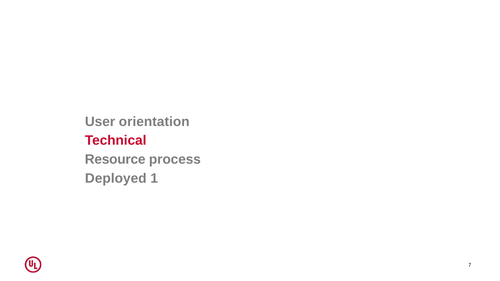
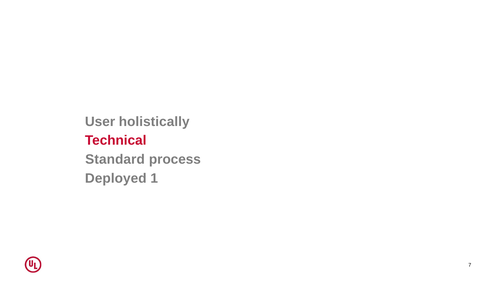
orientation: orientation -> holistically (154, 122)
Resource: Resource -> Standard (115, 160)
